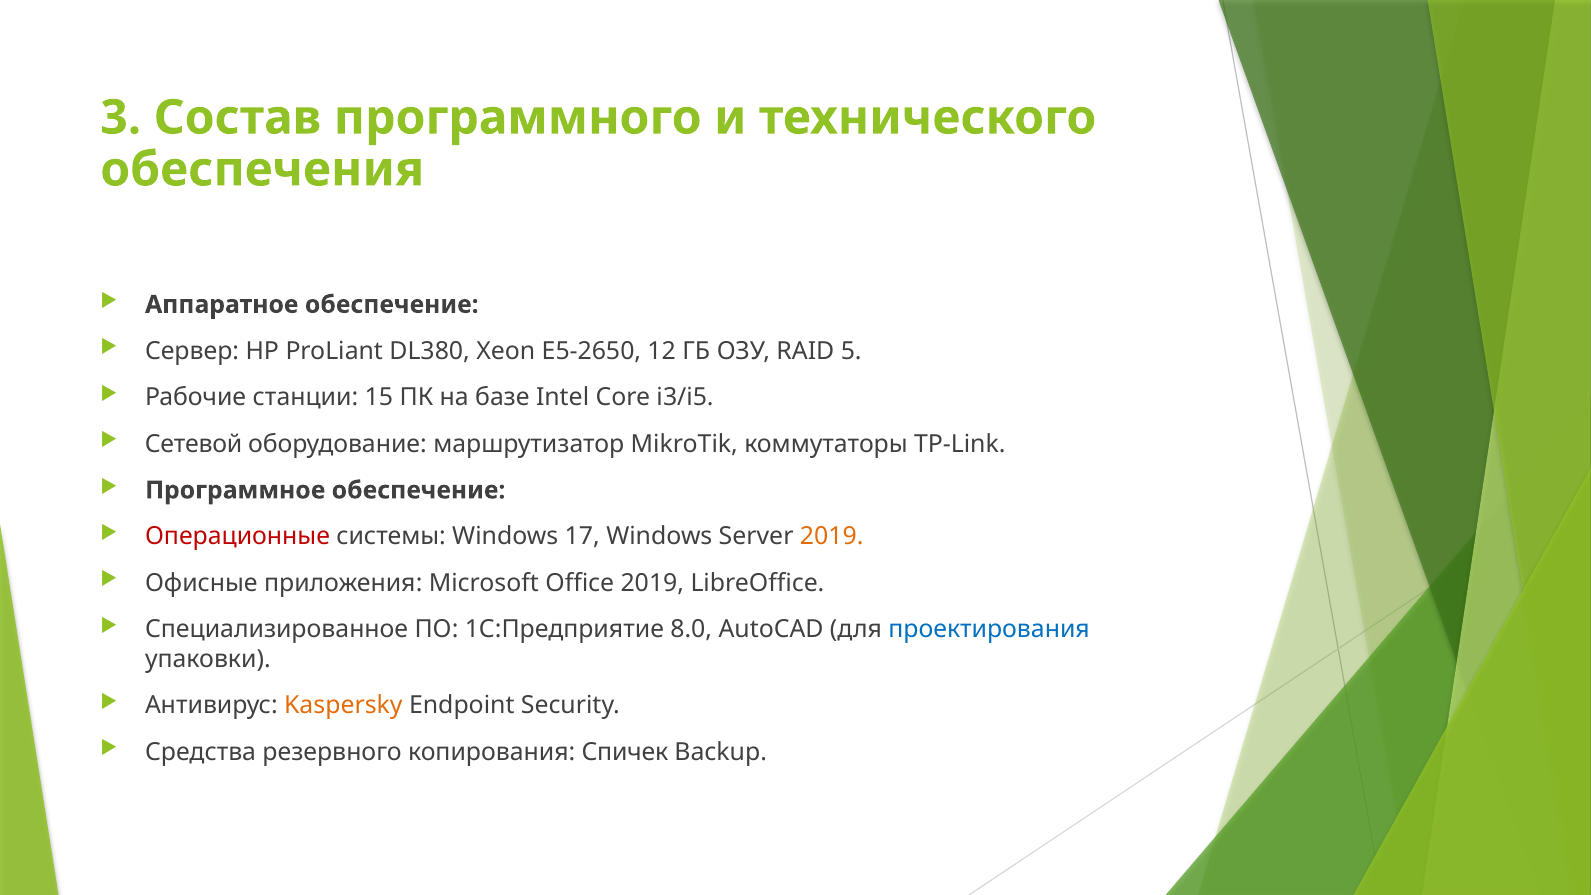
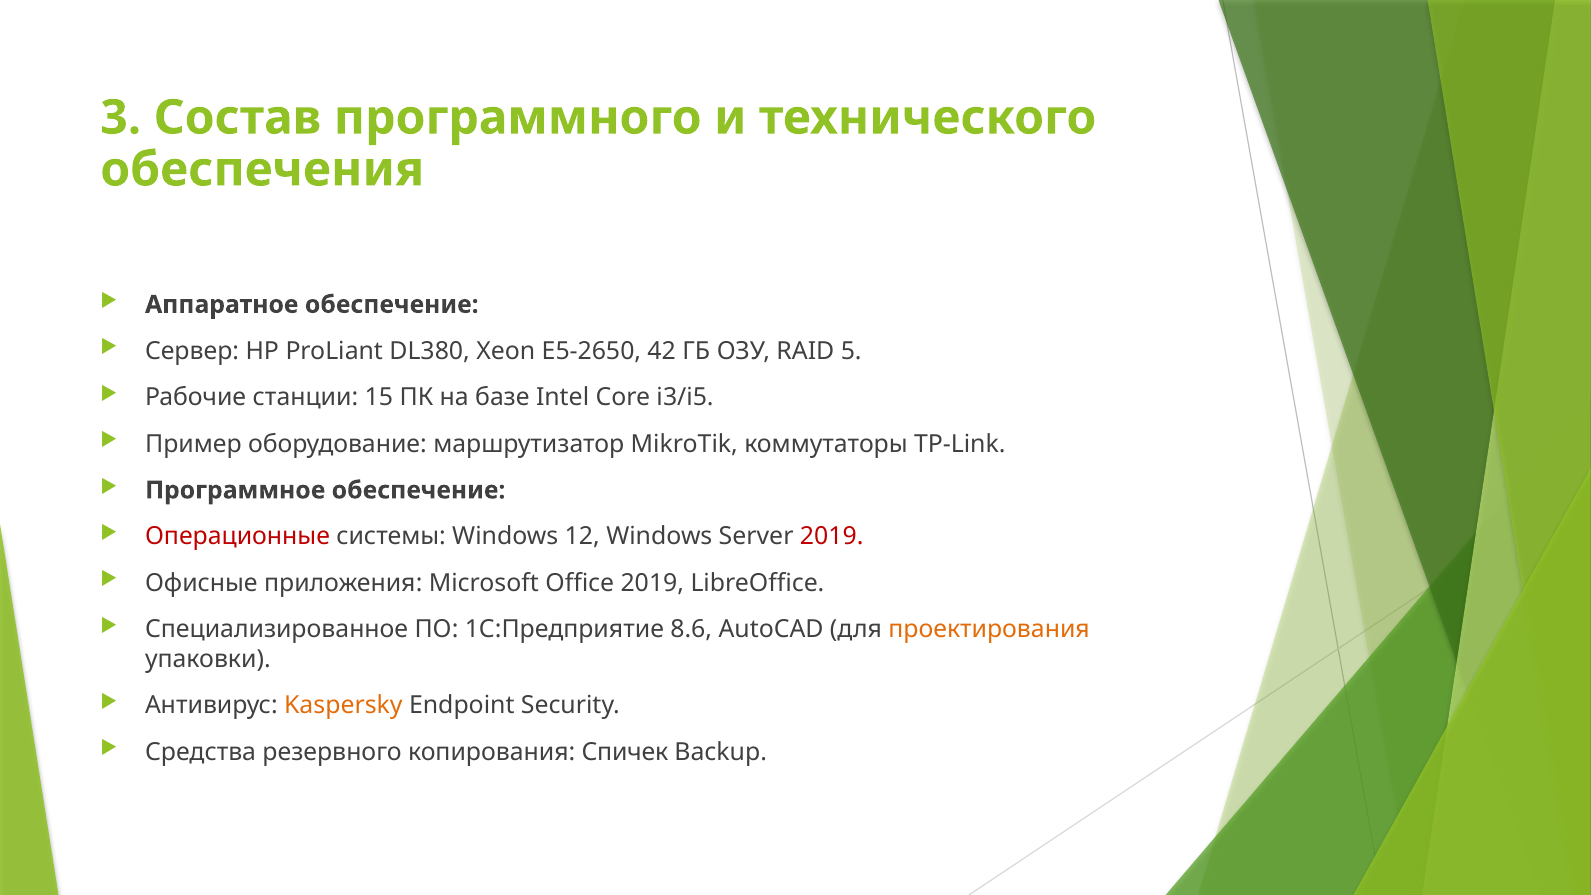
12: 12 -> 42 (662, 351)
Сетевой: Сетевой -> Пример (193, 444)
17: 17 -> 12 (582, 537)
2019 colour: orange -> red (832, 537)
8.0: 8.0 -> 8.6 (691, 629)
проектирования colour: blue -> orange (989, 629)
